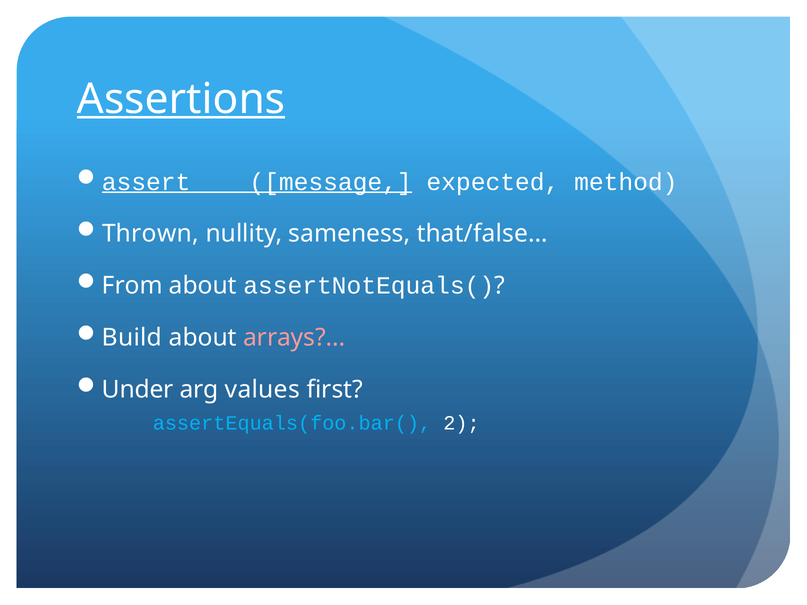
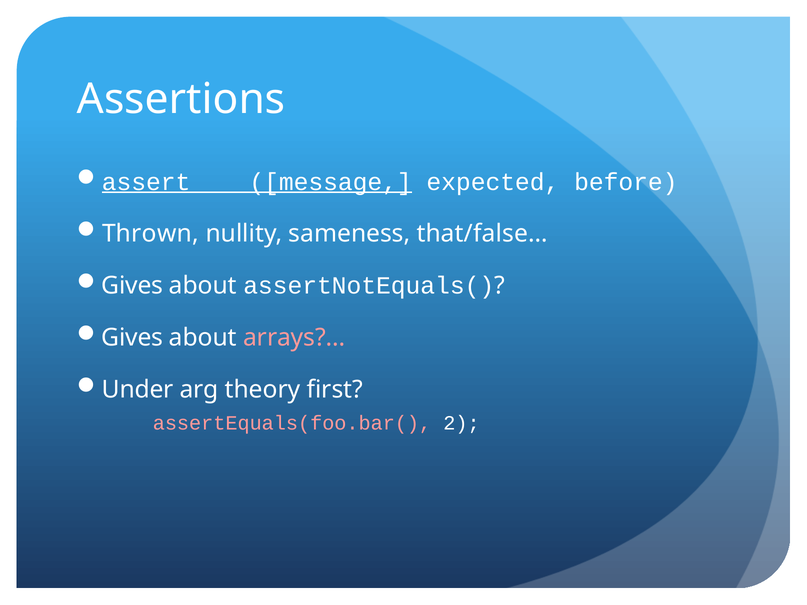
Assertions underline: present -> none (181, 99)
method: method -> before (626, 182)
From: From -> Gives (132, 286)
Build: Build -> Gives (132, 338)
values: values -> theory (263, 390)
assertEquals(foo.bar( colour: light blue -> pink (292, 423)
